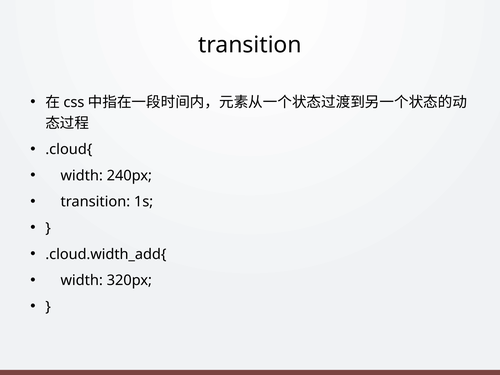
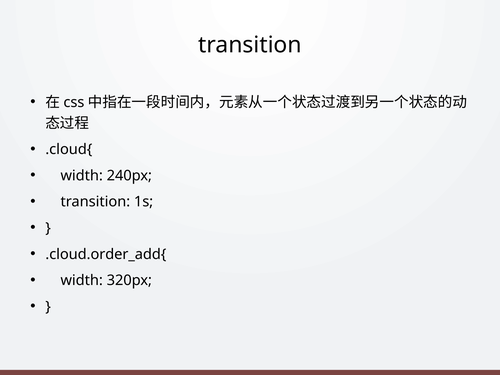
.cloud.width_add{: .cloud.width_add{ -> .cloud.order_add{ (106, 254)
